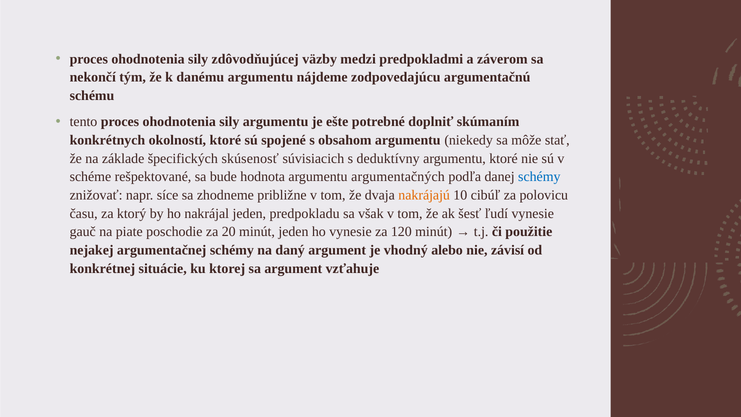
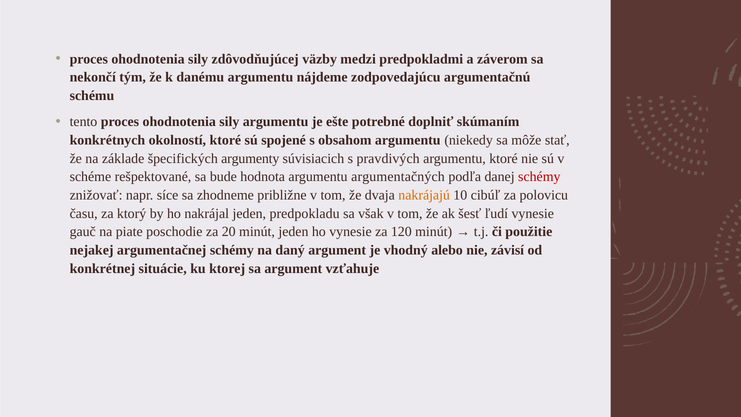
skúsenosť: skúsenosť -> argumenty (250, 158)
deduktívny: deduktívny -> pravdivých (388, 158)
schémy colour: blue -> red (539, 177)
